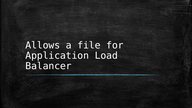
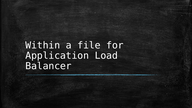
Allows: Allows -> Within (43, 45)
